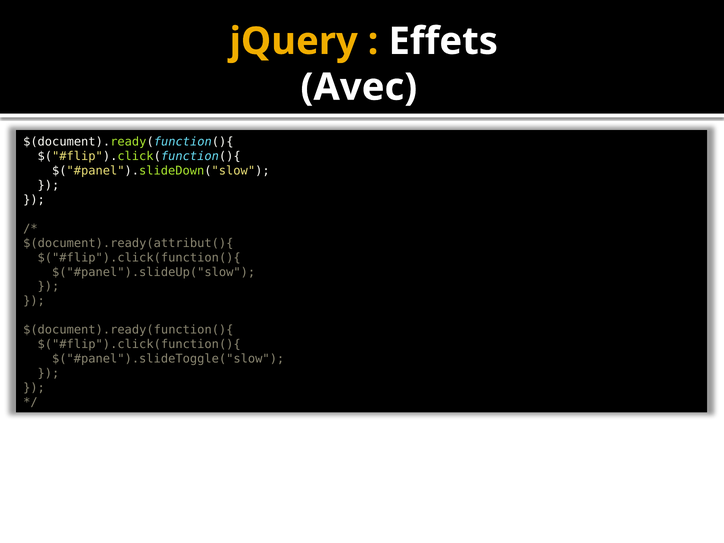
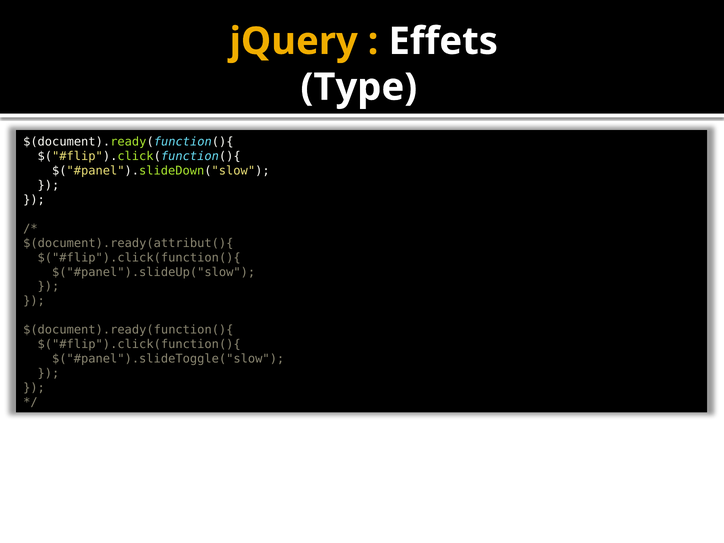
Avec: Avec -> Type (359, 87)
